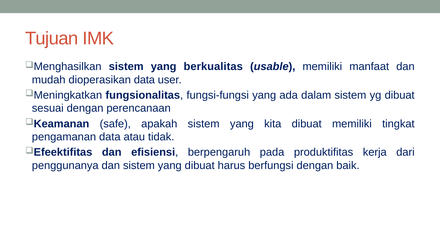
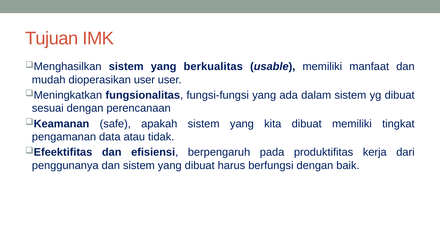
dioperasikan data: data -> user (144, 80)
